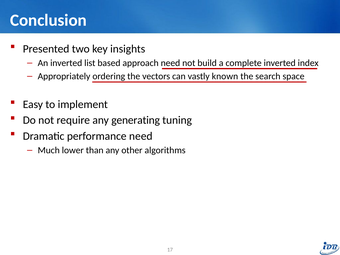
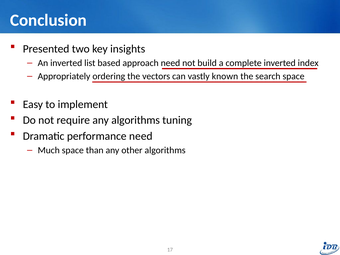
any generating: generating -> algorithms (136, 120)
Much lower: lower -> space (73, 150)
